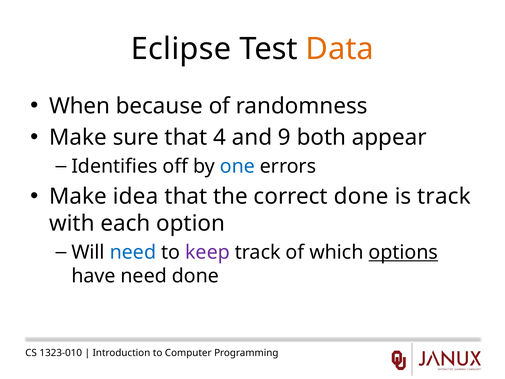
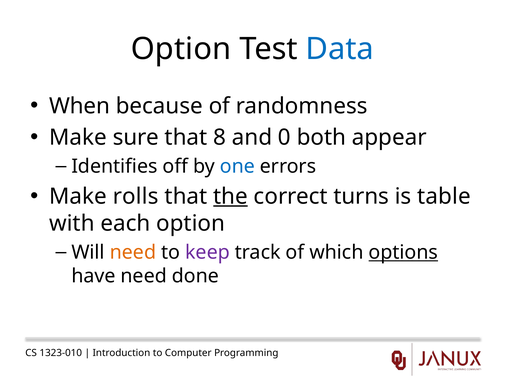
Eclipse: Eclipse -> Option (181, 49)
Data colour: orange -> blue (340, 49)
4: 4 -> 8 (220, 137)
9: 9 -> 0 (284, 137)
idea: idea -> rolls (136, 196)
the underline: none -> present (230, 196)
correct done: done -> turns (361, 196)
is track: track -> table (444, 196)
need colour: blue -> orange (133, 252)
